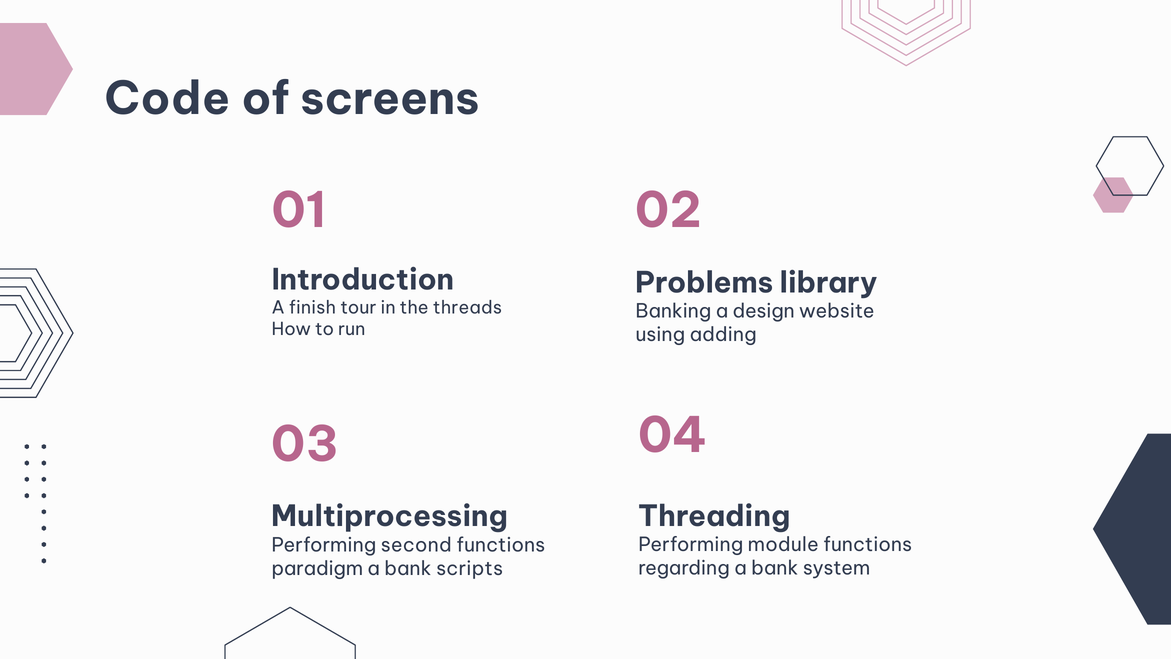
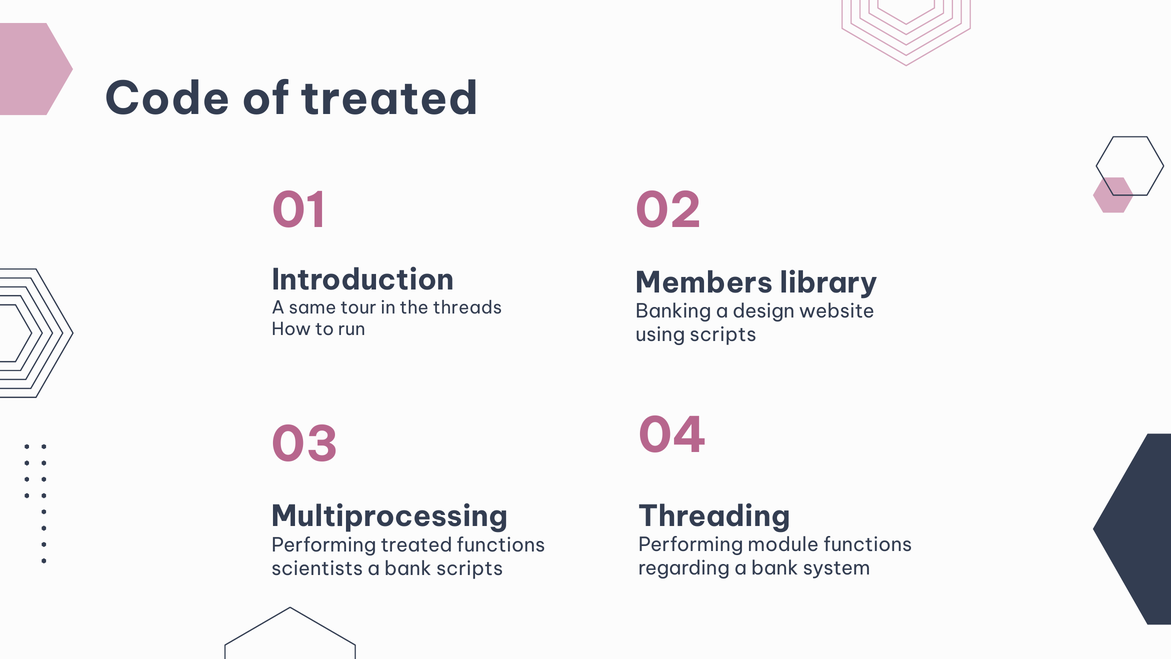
of screens: screens -> treated (390, 99)
Problems: Problems -> Members (704, 283)
finish: finish -> same (313, 308)
using adding: adding -> scripts (723, 335)
Performing second: second -> treated (417, 545)
paradigm: paradigm -> scientists (317, 569)
